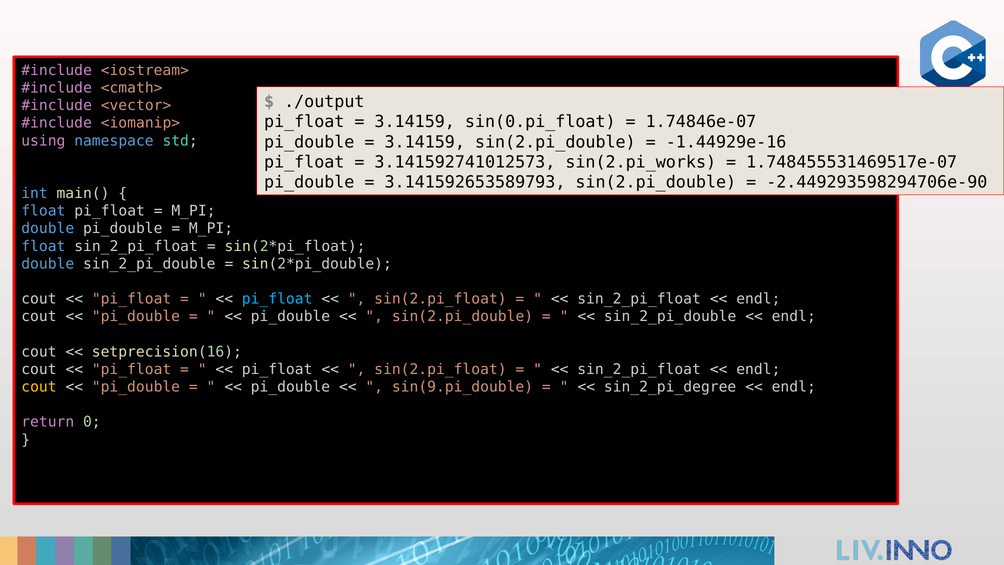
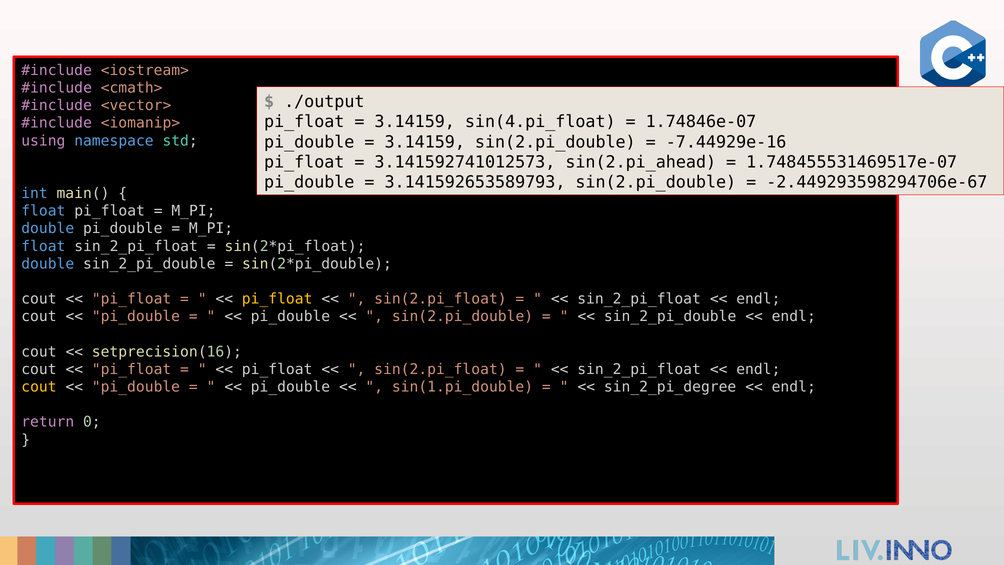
sin(0.pi_float: sin(0.pi_float -> sin(4.pi_float (540, 122)
-1.44929e-16: -1.44929e-16 -> -7.44929e-16 (726, 142)
sin(2.pi_works: sin(2.pi_works -> sin(2.pi_ahead (641, 162)
-2.449293598294706e-90: -2.449293598294706e-90 -> -2.449293598294706e-67 (877, 182)
pi_float colour: light blue -> yellow (277, 299)
sin(9.pi_double: sin(9.pi_double -> sin(1.pi_double (463, 387)
